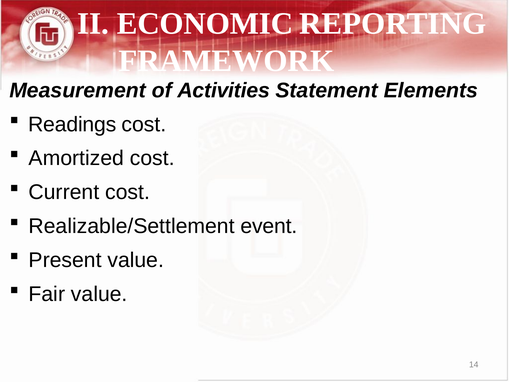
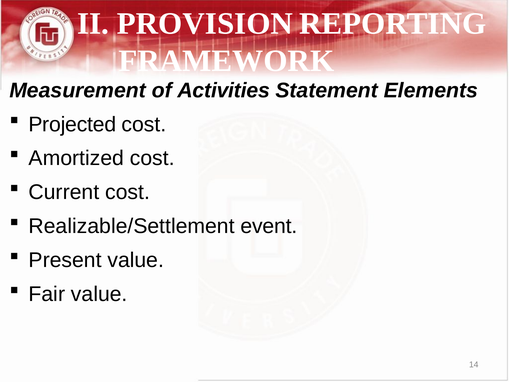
ECONOMIC: ECONOMIC -> PROVISION (205, 24)
Readings: Readings -> Projected (72, 124)
